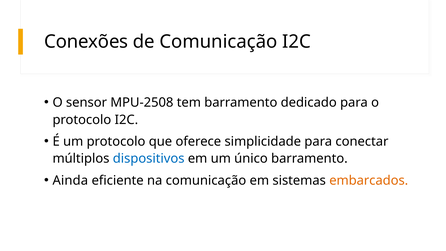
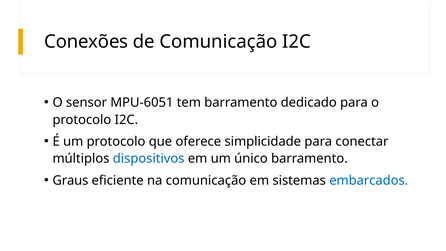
MPU-2508: MPU-2508 -> MPU-6051 (142, 103)
Ainda: Ainda -> Graus (70, 180)
embarcados colour: orange -> blue (369, 180)
